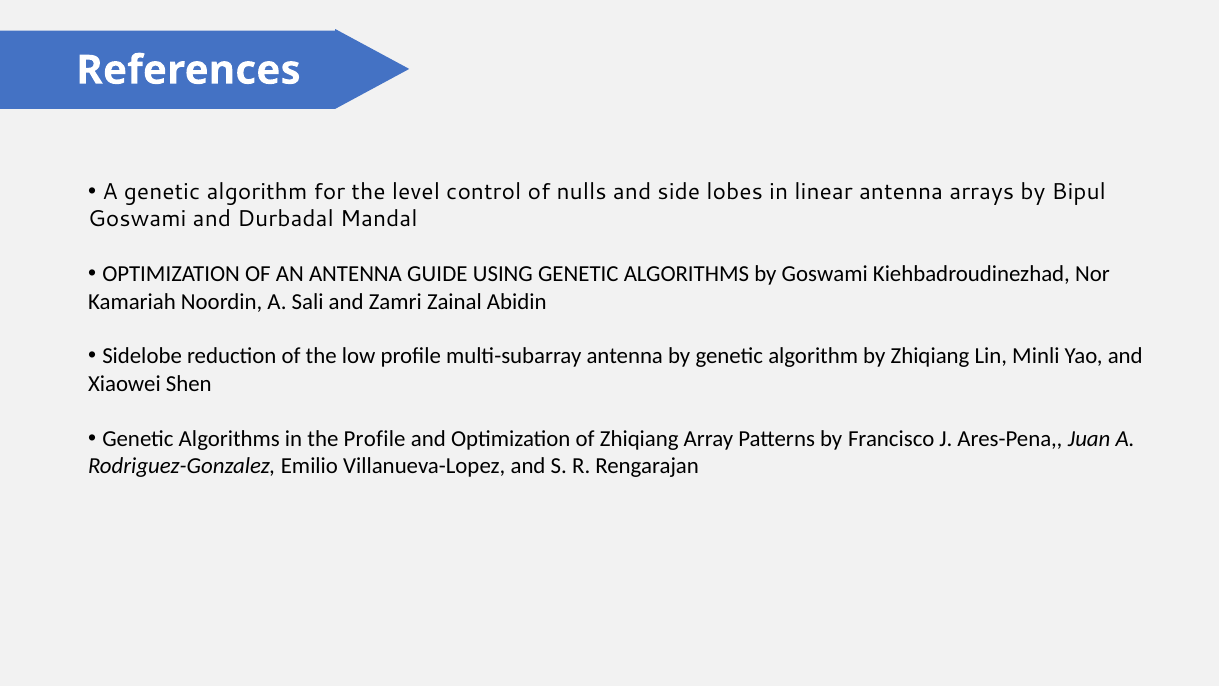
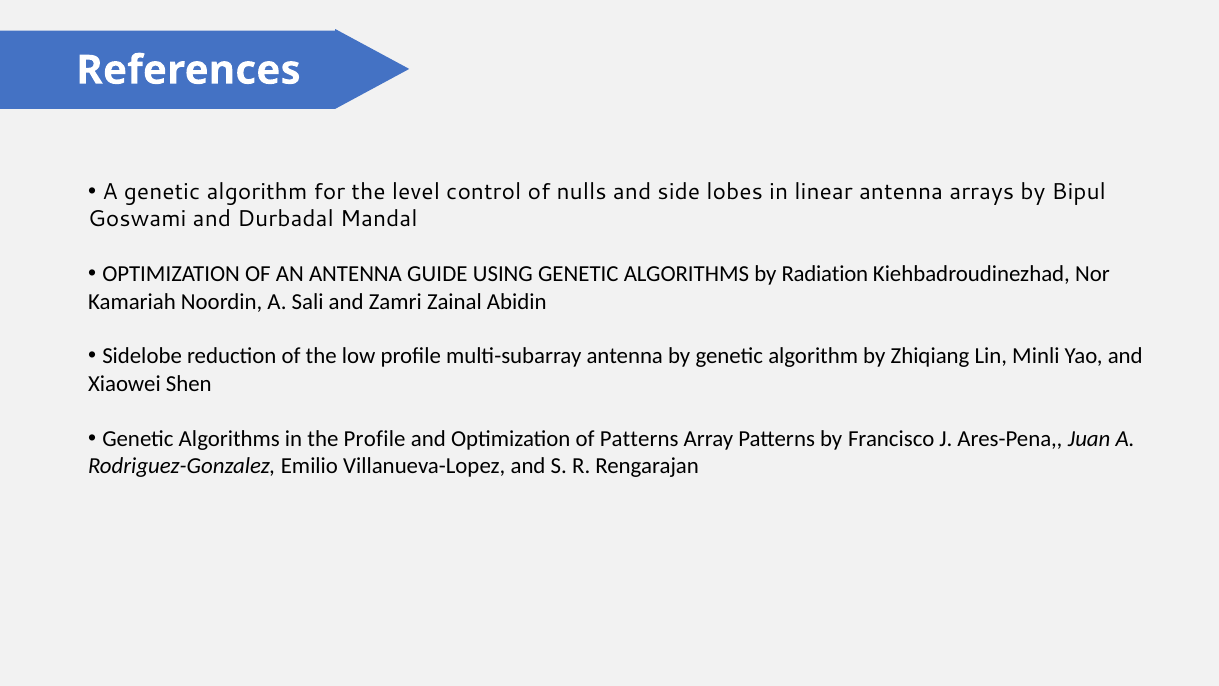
by Goswami: Goswami -> Radiation (825, 274)
of Zhiqiang: Zhiqiang -> Patterns (639, 439)
